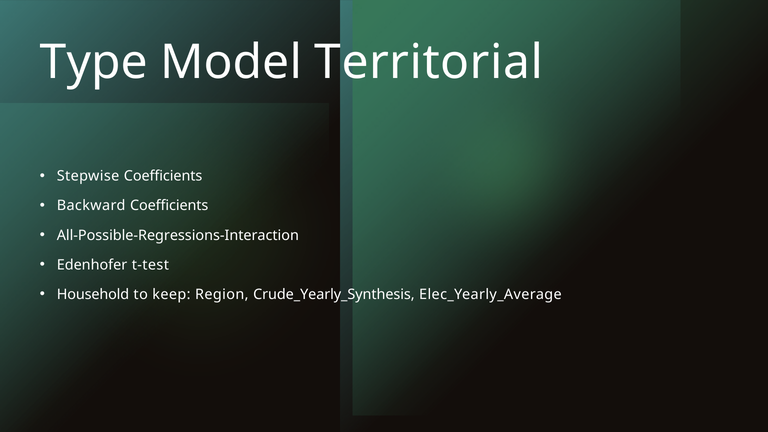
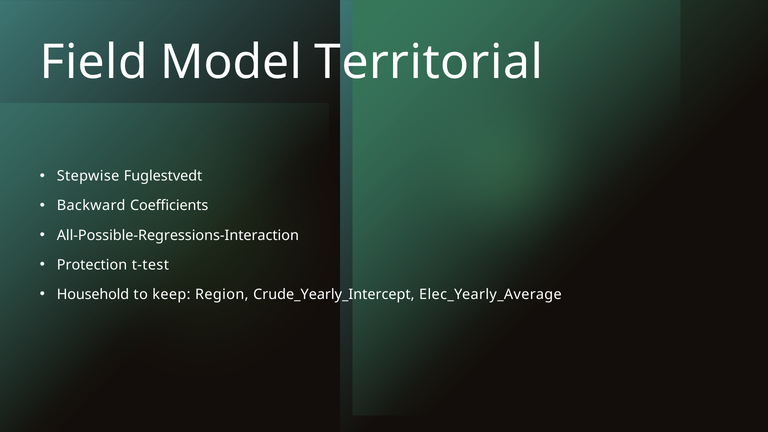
Type: Type -> Field (94, 63)
Stepwise Coefficients: Coefficients -> Fuglestvedt (163, 176)
Edenhofer: Edenhofer -> Protection (92, 265)
Crude_Yearly_Synthesis: Crude_Yearly_Synthesis -> Crude_Yearly_Intercept (334, 295)
